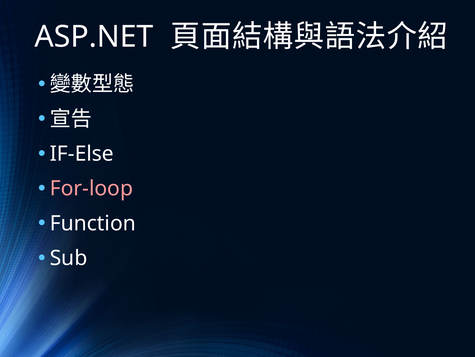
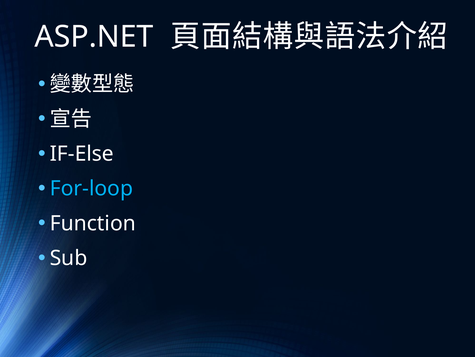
For-loop colour: pink -> light blue (91, 188)
